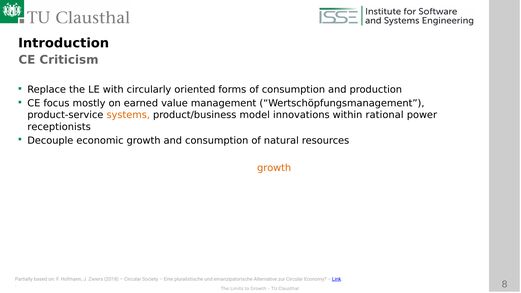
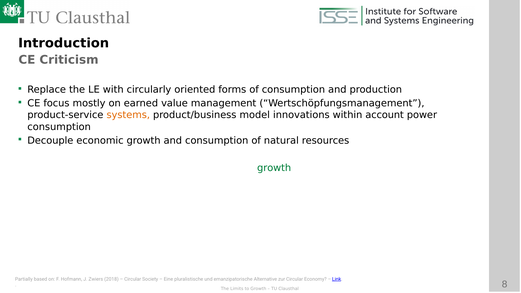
rational: rational -> account (385, 115)
receptionists: receptionists -> consumption (59, 127)
growth colour: orange -> green (274, 168)
